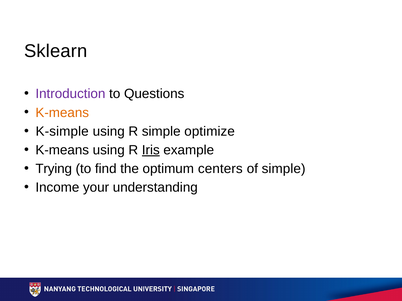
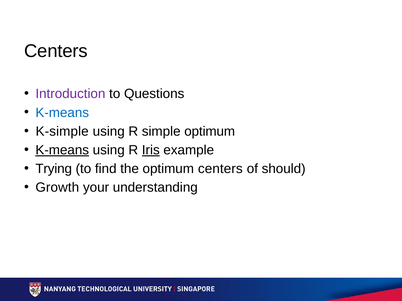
Sklearn: Sklearn -> Centers (56, 51)
K-means colour: orange -> blue (62, 113)
simple optimize: optimize -> optimum (210, 132)
K-means underline: none -> present (62, 150)
of simple: simple -> should (284, 169)
Income: Income -> Growth (57, 188)
